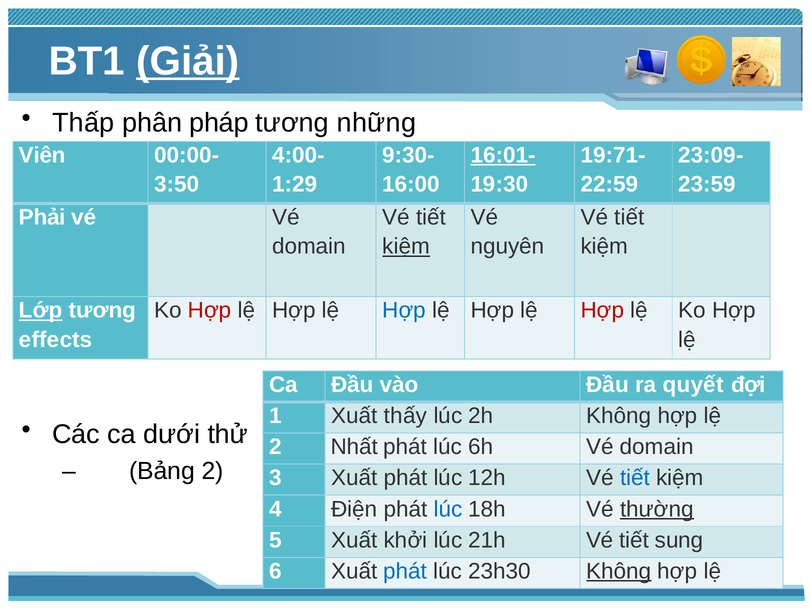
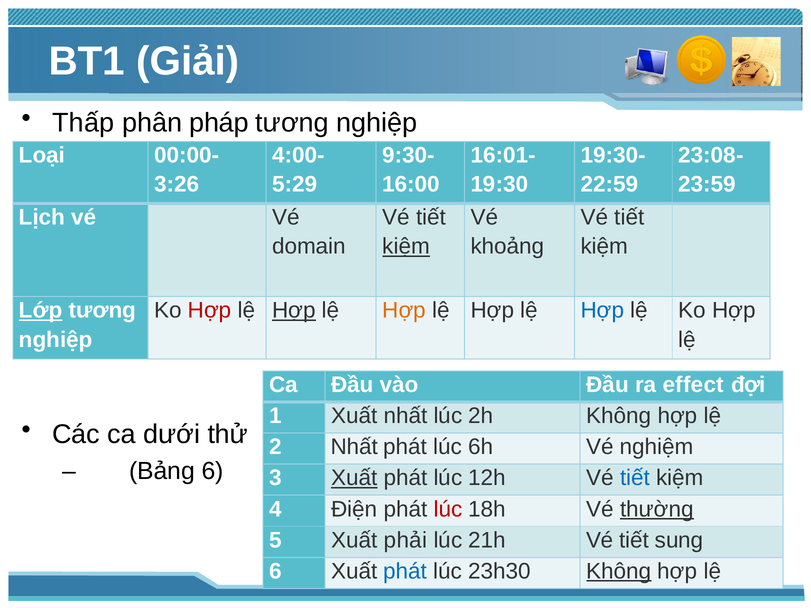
Giải underline: present -> none (188, 61)
những: những -> nghiệp (377, 123)
Viên: Viên -> Loại (42, 155)
16:01- underline: present -> none (503, 155)
19:71-: 19:71- -> 19:30- (613, 155)
23:09-: 23:09- -> 23:08- (711, 155)
3:50: 3:50 -> 3:26 (177, 184)
1:29: 1:29 -> 5:29 (295, 184)
Phải: Phải -> Lịch (42, 217)
nguyên: nguyên -> khoảng (507, 247)
Hợp underline: none -> present (294, 311)
Hợp colour: blue -> orange (404, 311)
Hợp colour: red -> blue (602, 311)
effects: effects -> nghiệp (56, 340)
quyết: quyết -> effect (693, 385)
Xuất thấy: thấy -> nhất (406, 416)
6h Vé domain: domain -> nghiệm (657, 447)
Bảng 2: 2 -> 6 (213, 471)
Xuất underline: none -> present (354, 478)
lúc colour: blue -> red (448, 509)
khởi: khởi -> phải (405, 540)
